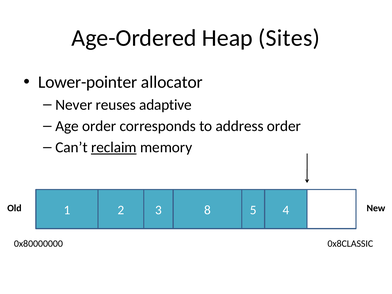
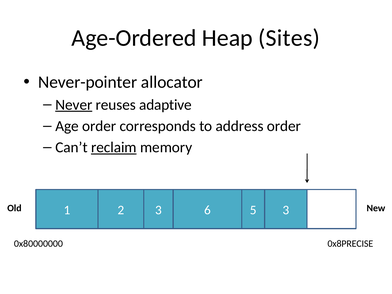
Lower-pointer: Lower-pointer -> Never-pointer (88, 82)
Never underline: none -> present (74, 105)
8: 8 -> 6 (207, 210)
5 4: 4 -> 3 (286, 210)
0x8CLASSIC: 0x8CLASSIC -> 0x8PRECISE (350, 244)
